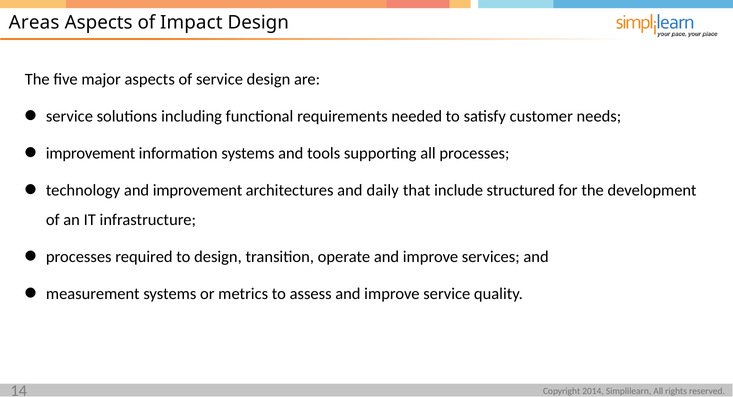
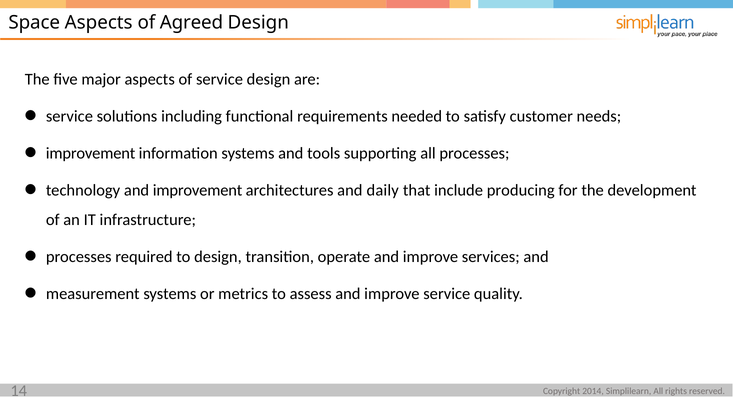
Areas: Areas -> Space (34, 23)
Impact: Impact -> Agreed (191, 23)
structured: structured -> producing (521, 190)
